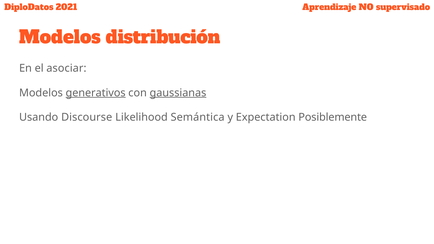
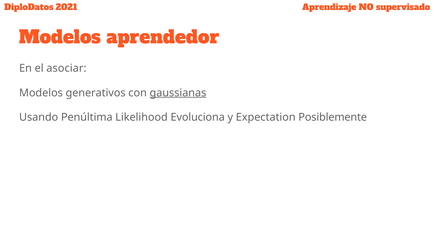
distribución: distribución -> aprendedor (163, 38)
generativos underline: present -> none (96, 93)
Discourse: Discourse -> Penúltima (87, 117)
Semántica: Semántica -> Evoluciona (198, 117)
